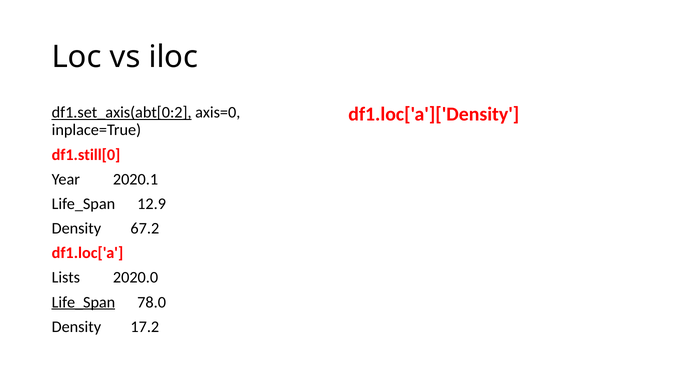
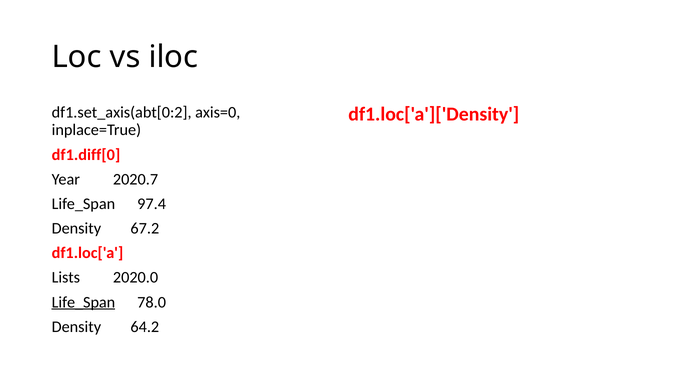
df1.set_axis(abt[0:2 underline: present -> none (122, 113)
df1.still[0: df1.still[0 -> df1.diff[0 (86, 155)
2020.1: 2020.1 -> 2020.7 (136, 179)
12.9: 12.9 -> 97.4 (152, 204)
17.2: 17.2 -> 64.2 (145, 327)
